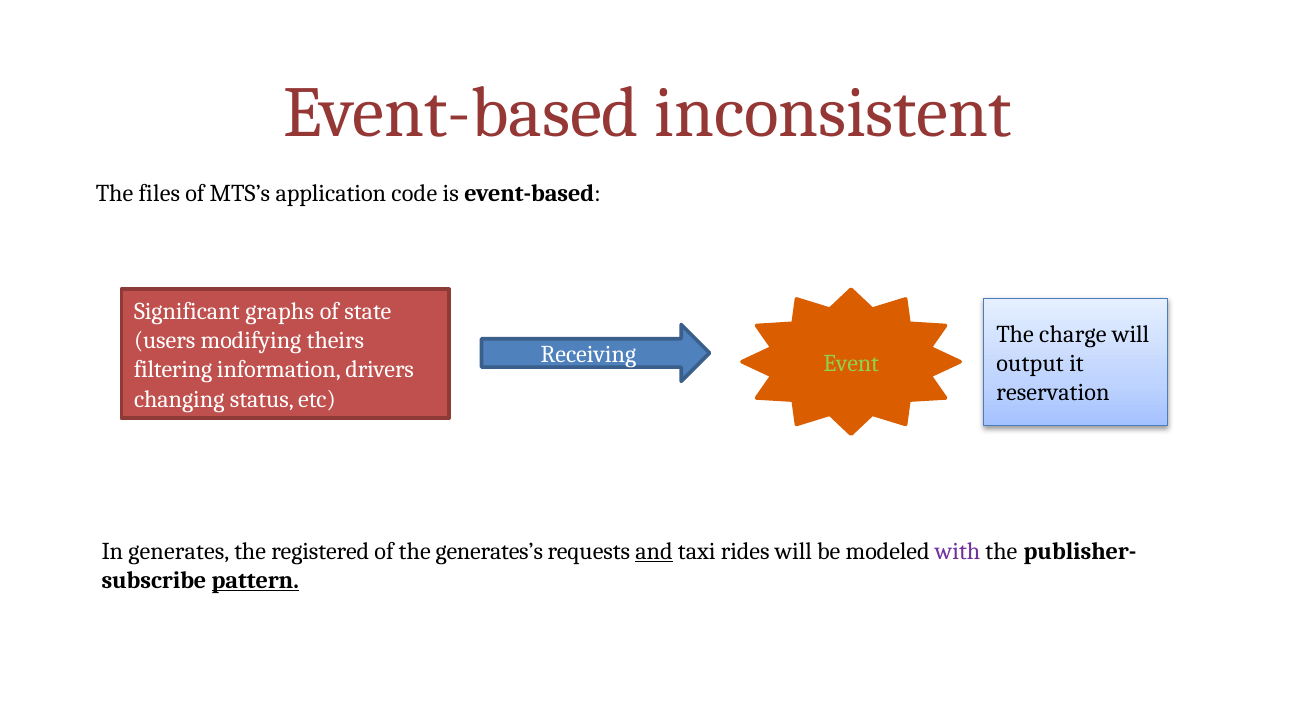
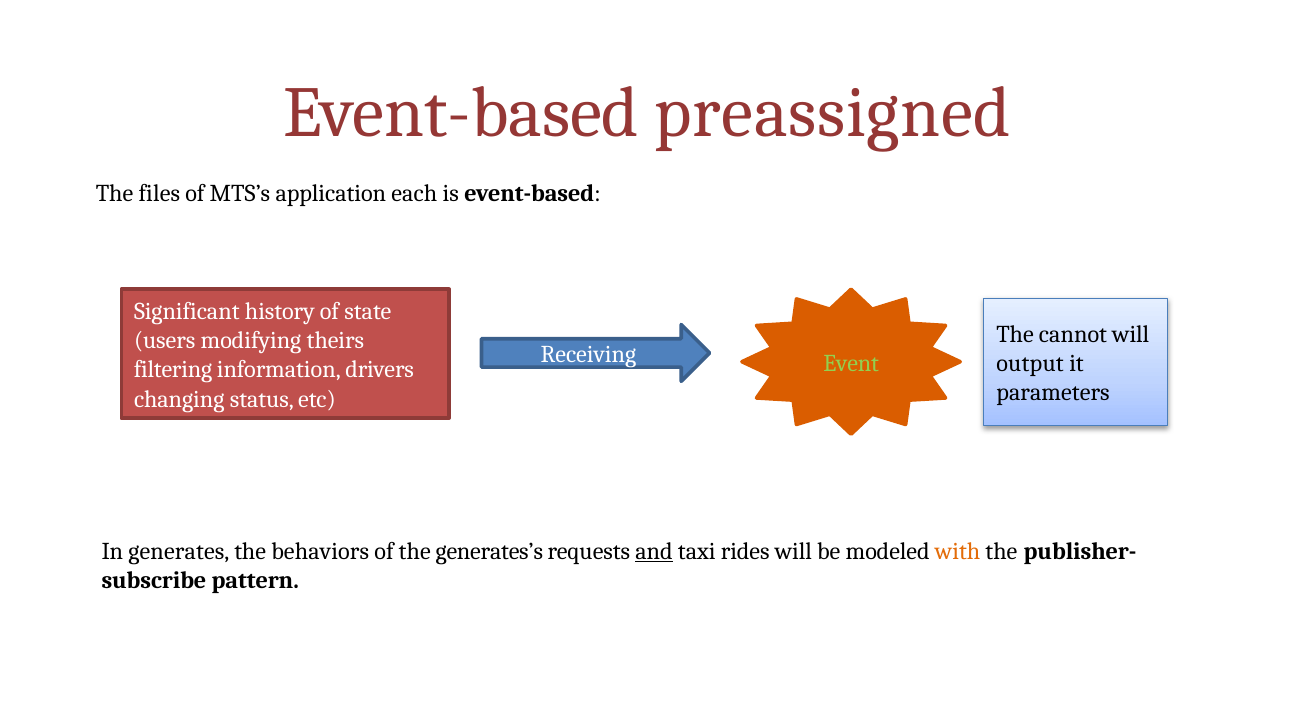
inconsistent: inconsistent -> preassigned (833, 113)
code: code -> each (414, 194)
graphs: graphs -> history (280, 312)
charge: charge -> cannot (1073, 334)
reservation: reservation -> parameters (1053, 392)
registered: registered -> behaviors (320, 551)
with colour: purple -> orange (958, 551)
pattern underline: present -> none (255, 580)
